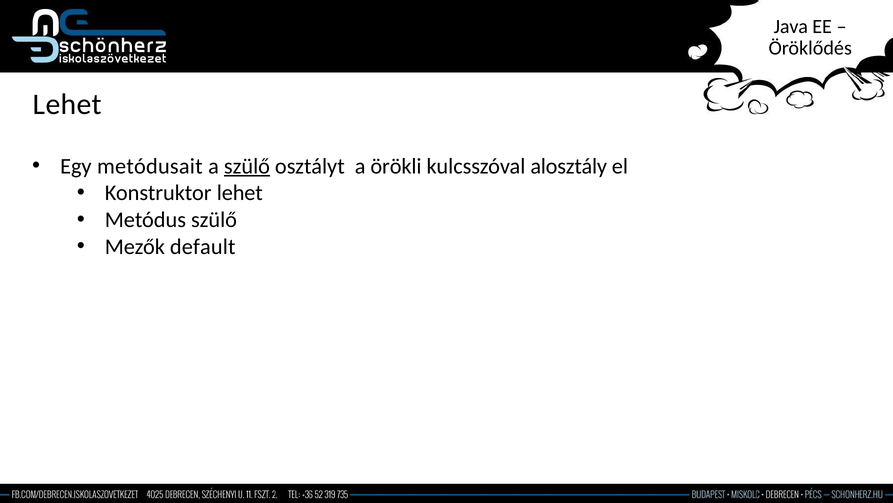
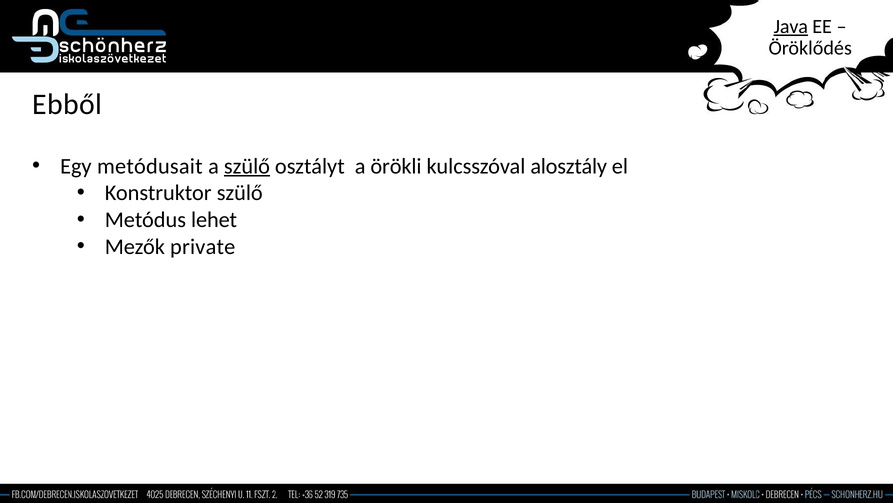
Java underline: none -> present (791, 26)
Lehet: Lehet -> Ebből (67, 104)
Konstruktor lehet: lehet -> szülő (240, 193)
Metódus szülő: szülő -> lehet (214, 220)
default: default -> private (203, 246)
